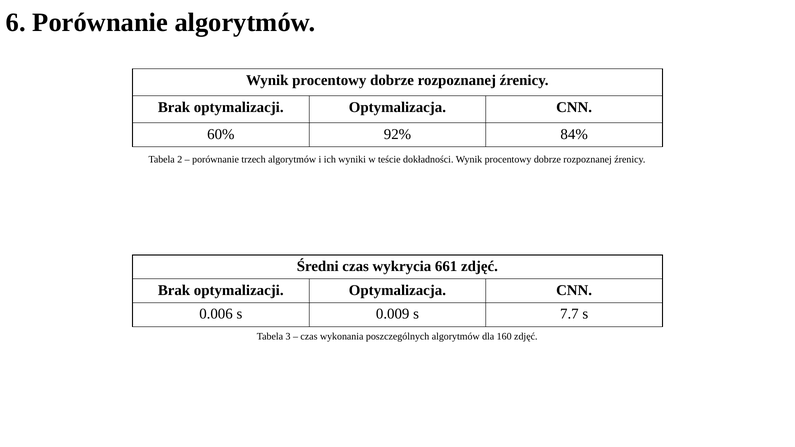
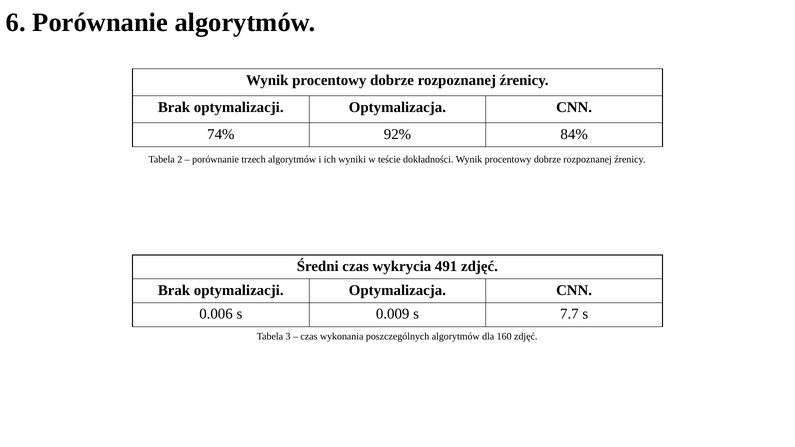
60%: 60% -> 74% (221, 134)
661: 661 -> 491 (446, 266)
